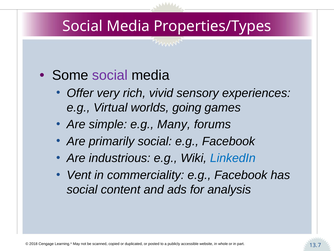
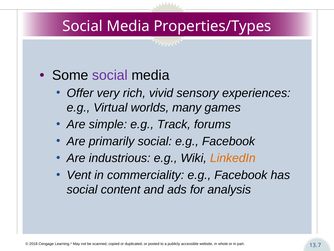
going: going -> many (187, 107)
Many: Many -> Track (174, 124)
LinkedIn colour: blue -> orange (233, 158)
